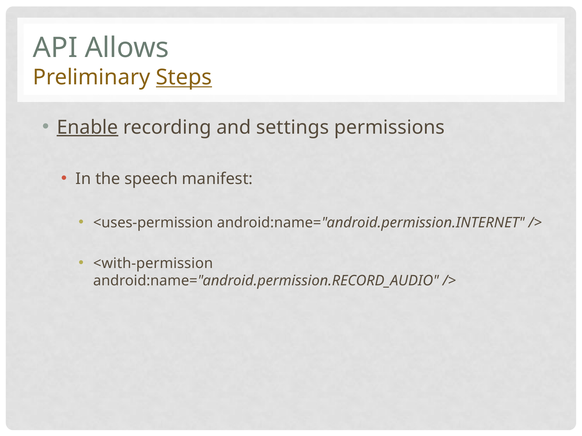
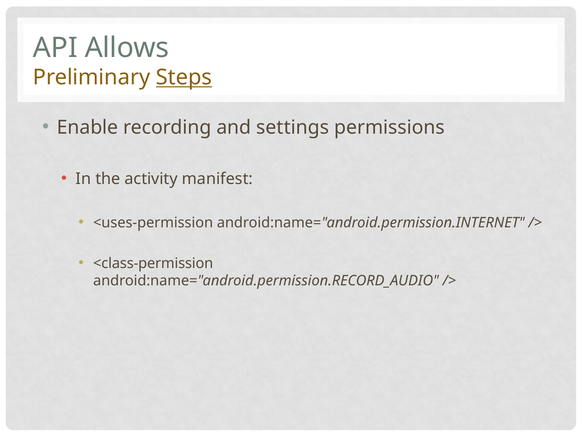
Enable underline: present -> none (88, 127)
speech: speech -> activity (151, 179)
<with-permission: <with-permission -> <class-permission (153, 264)
